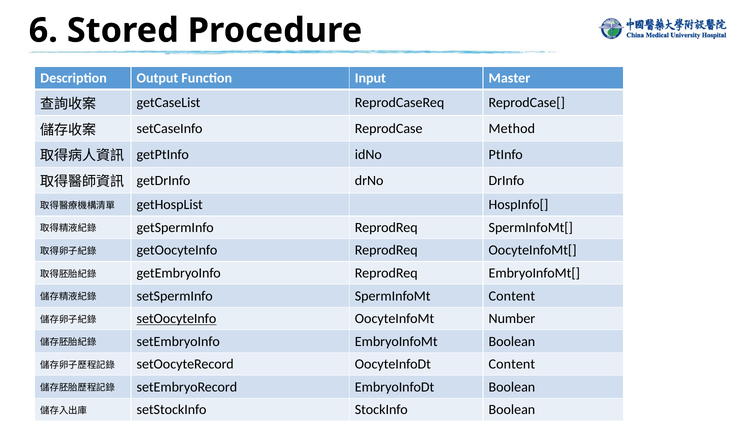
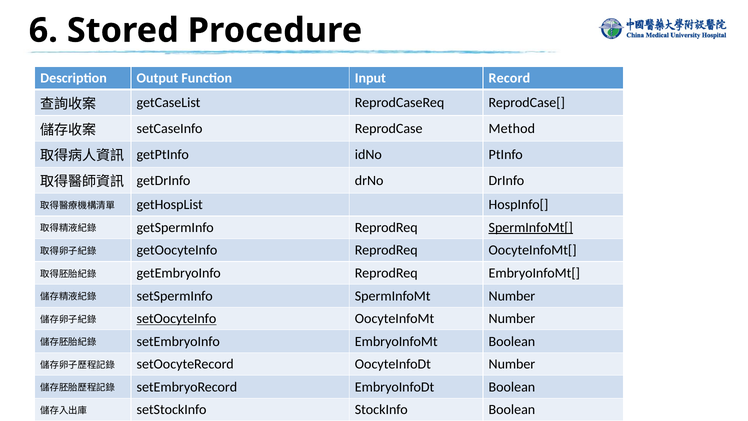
Master: Master -> Record (509, 78)
SpermInfoMt[ underline: none -> present (531, 227)
SpermInfoMt Content: Content -> Number (512, 296)
OocyteInfoDt Content: Content -> Number (512, 364)
